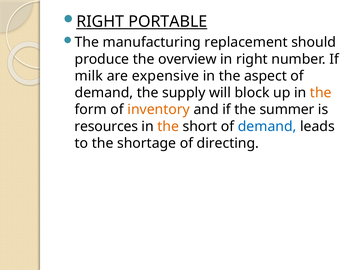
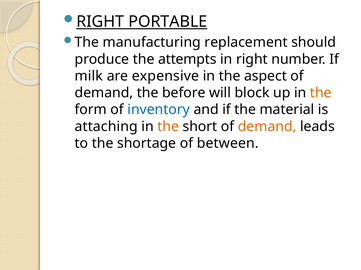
overview: overview -> attempts (187, 59)
supply: supply -> before (184, 93)
inventory colour: orange -> blue (159, 110)
summer: summer -> material (287, 110)
resources: resources -> attaching (106, 127)
demand colour: blue -> orange (267, 127)
directing: directing -> between (228, 144)
